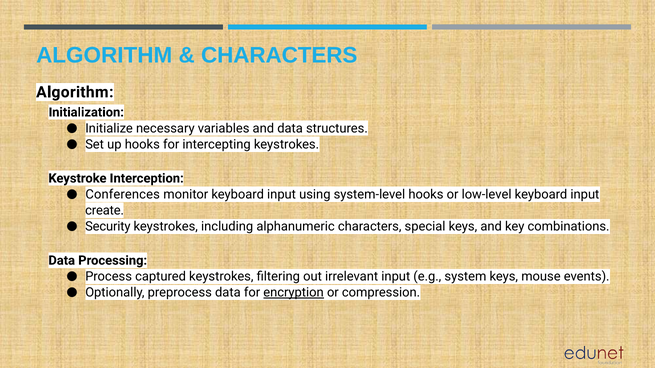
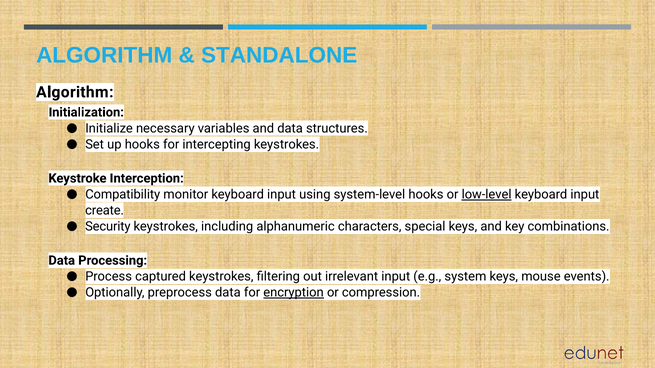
CHARACTERS: CHARACTERS -> STANDALONE (279, 55)
Conferences: Conferences -> Compatibility (123, 195)
low-level underline: none -> present (487, 195)
